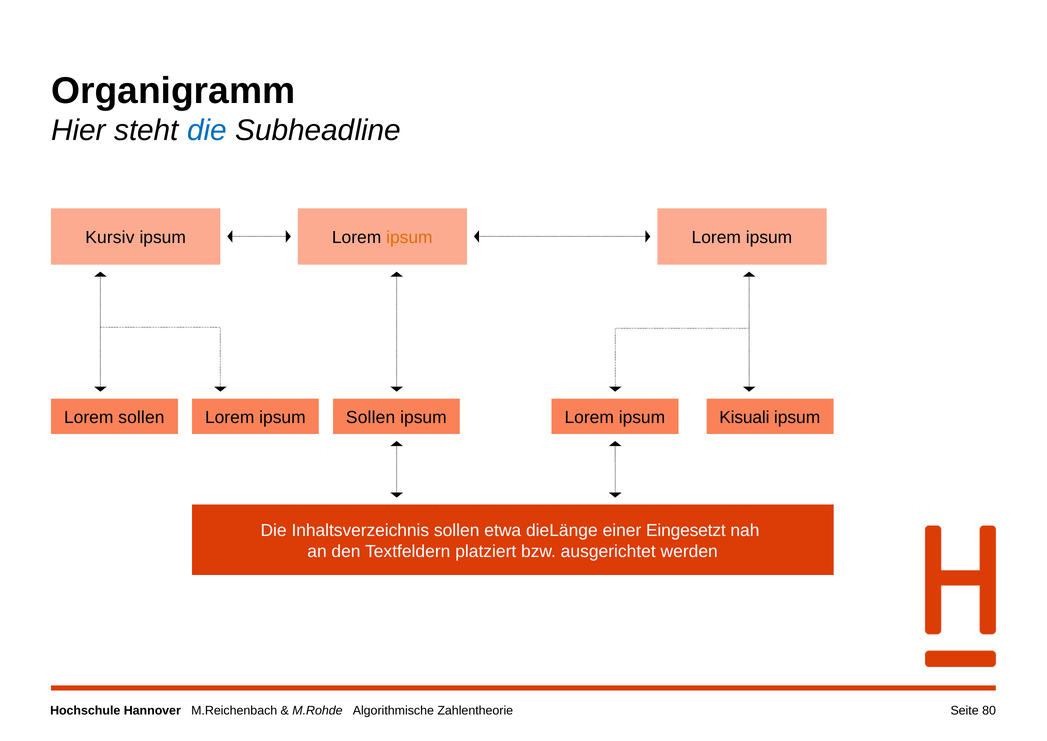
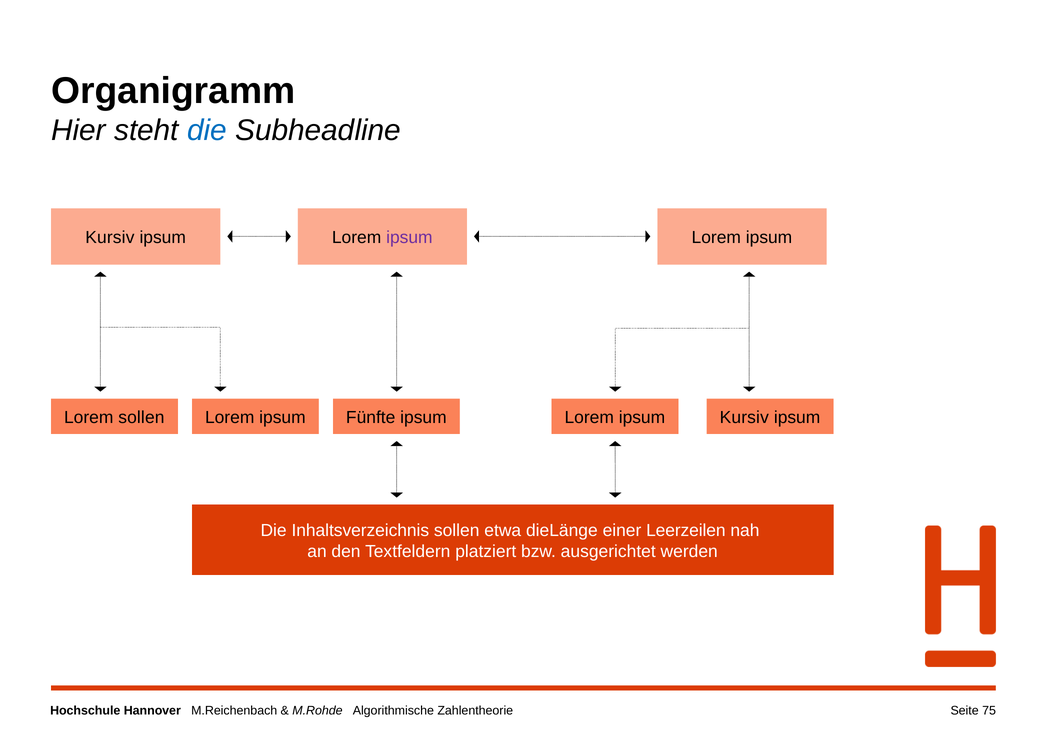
ipsum colour: orange -> purple (409, 238)
ipsum Sollen: Sollen -> Fünfte (371, 417)
ipsum Kisuali: Kisuali -> Kursiv (744, 417)
Eingesetzt: Eingesetzt -> Leerzeilen (686, 530)
80: 80 -> 75 (989, 710)
